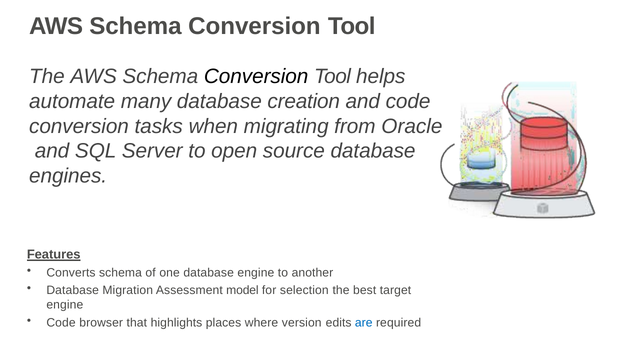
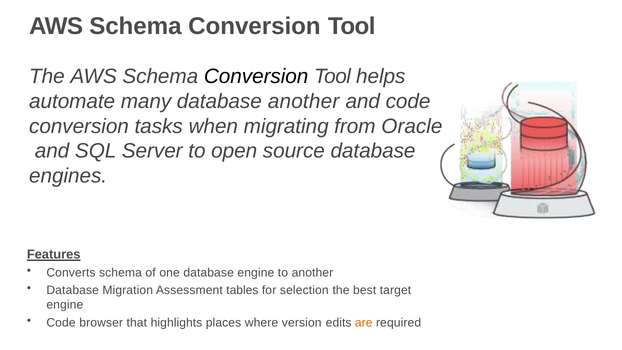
database creation: creation -> another (304, 101)
model: model -> tables (242, 290)
are colour: blue -> orange (364, 323)
